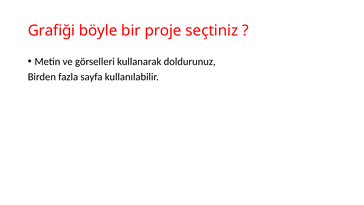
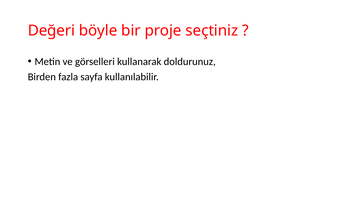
Grafiği: Grafiği -> Değeri (51, 31)
